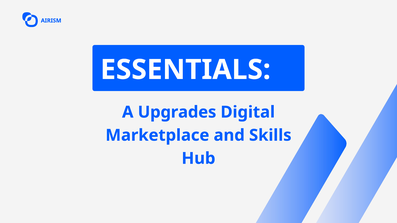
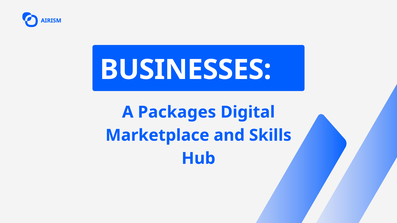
ESSENTIALS: ESSENTIALS -> BUSINESSES (186, 70)
Upgrades: Upgrades -> Packages (177, 112)
